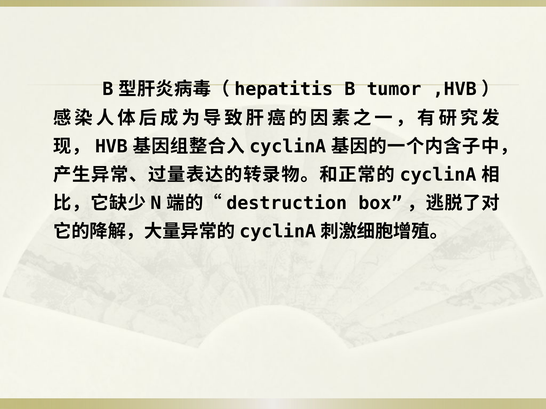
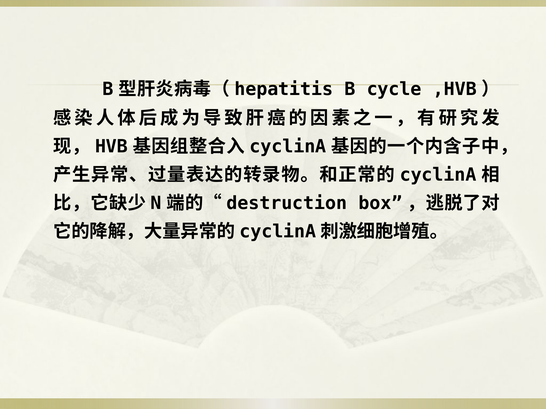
tumor: tumor -> cycle (394, 89)
